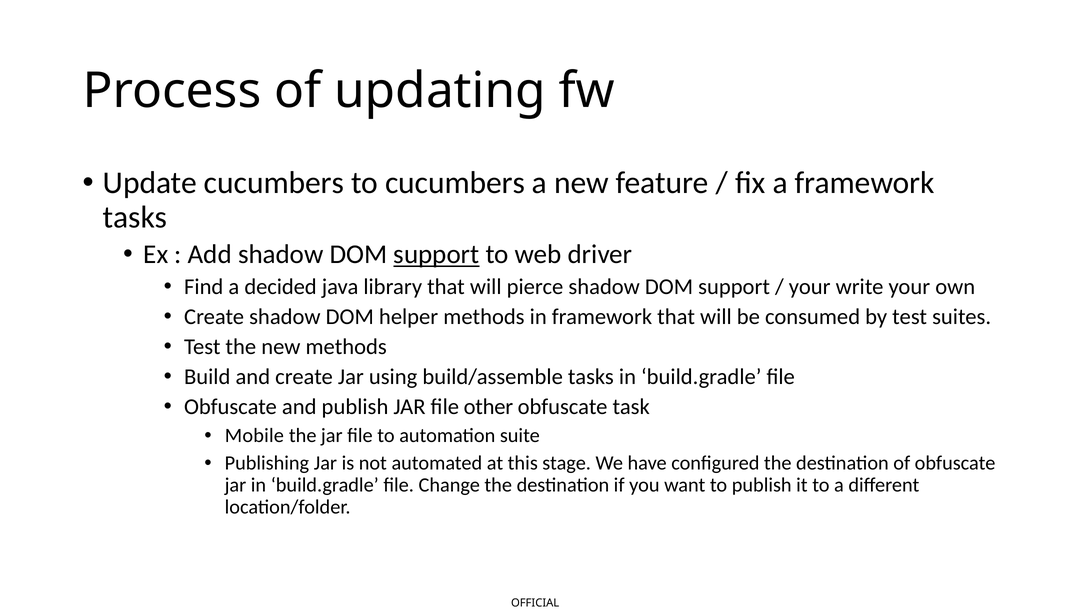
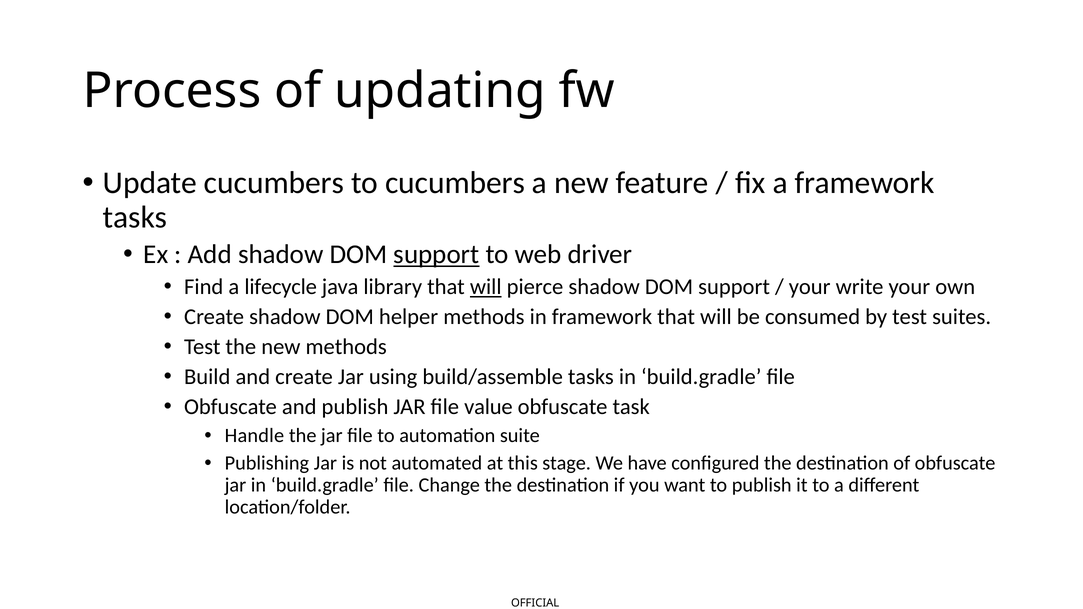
decided: decided -> lifecycle (281, 287)
will underline: none -> present (486, 287)
other: other -> value (488, 407)
Mobile: Mobile -> Handle (254, 436)
